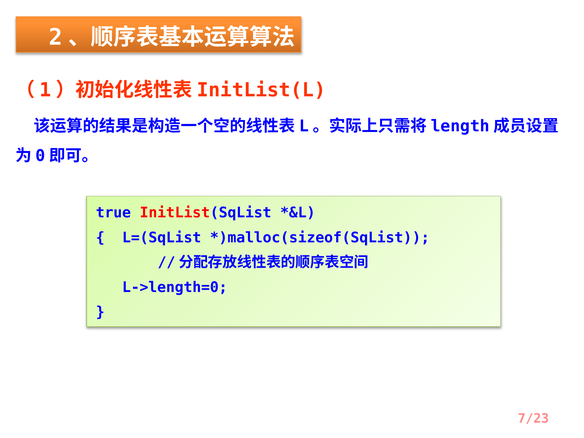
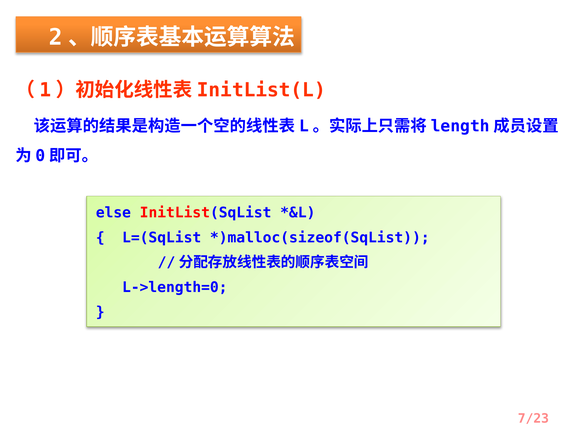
true: true -> else (113, 213)
